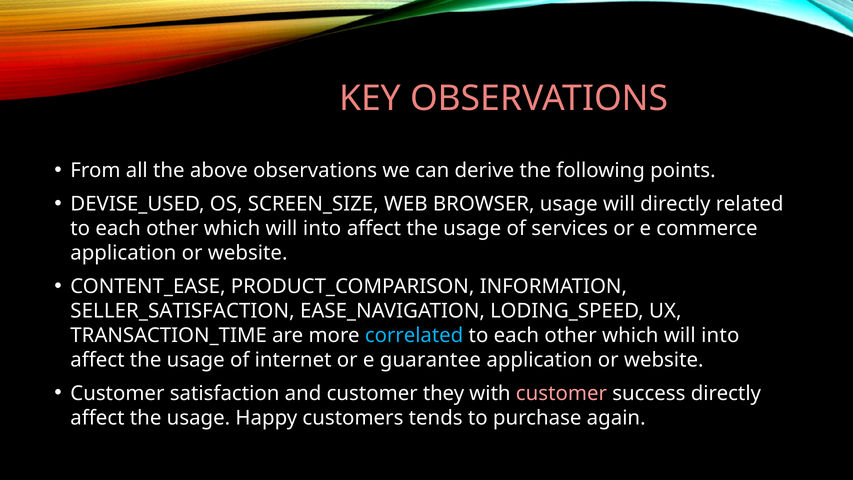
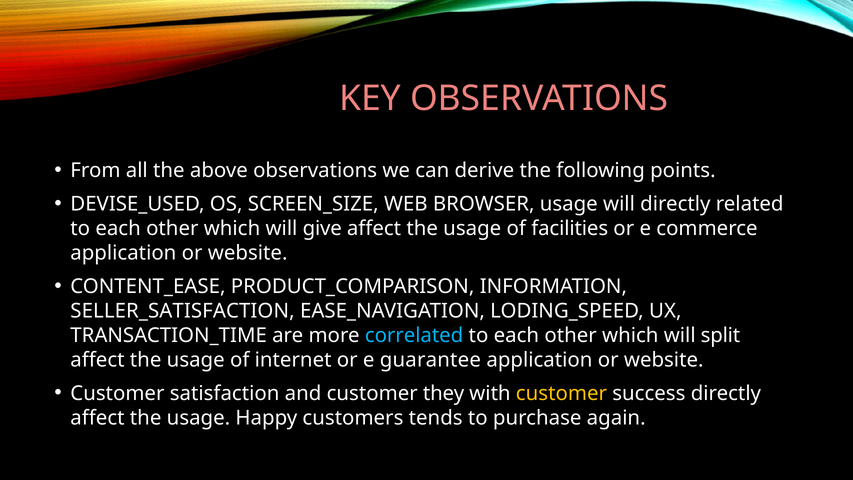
into: into -> give (322, 228)
services: services -> facilities (570, 228)
into: into -> split (720, 335)
customer colour: pink -> yellow (561, 393)
